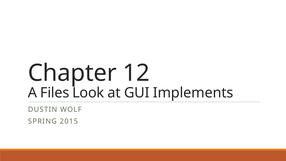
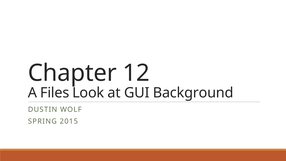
Implements: Implements -> Background (193, 93)
